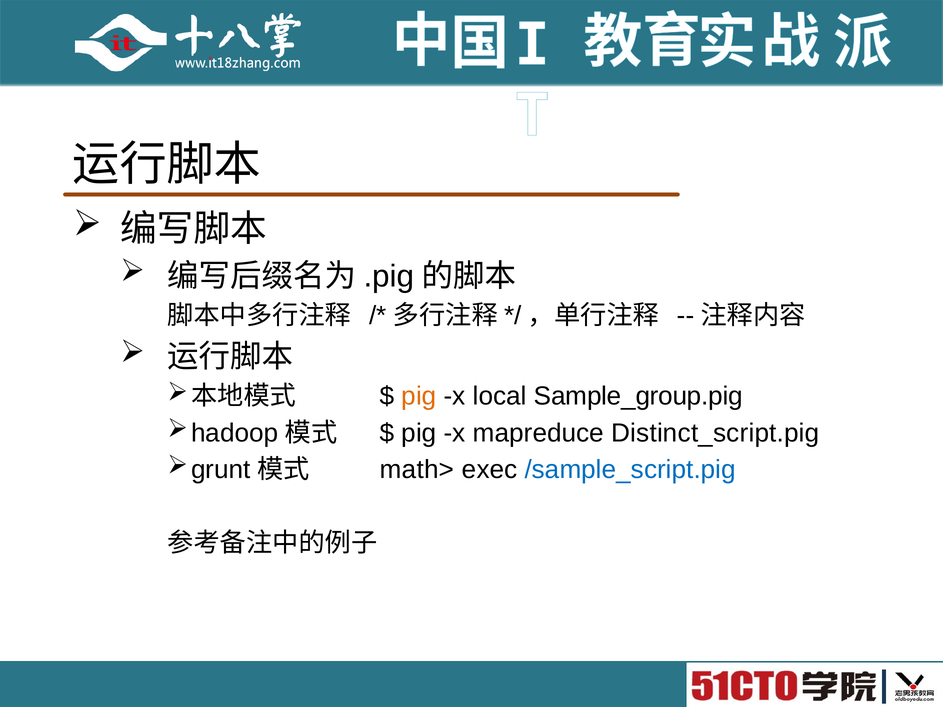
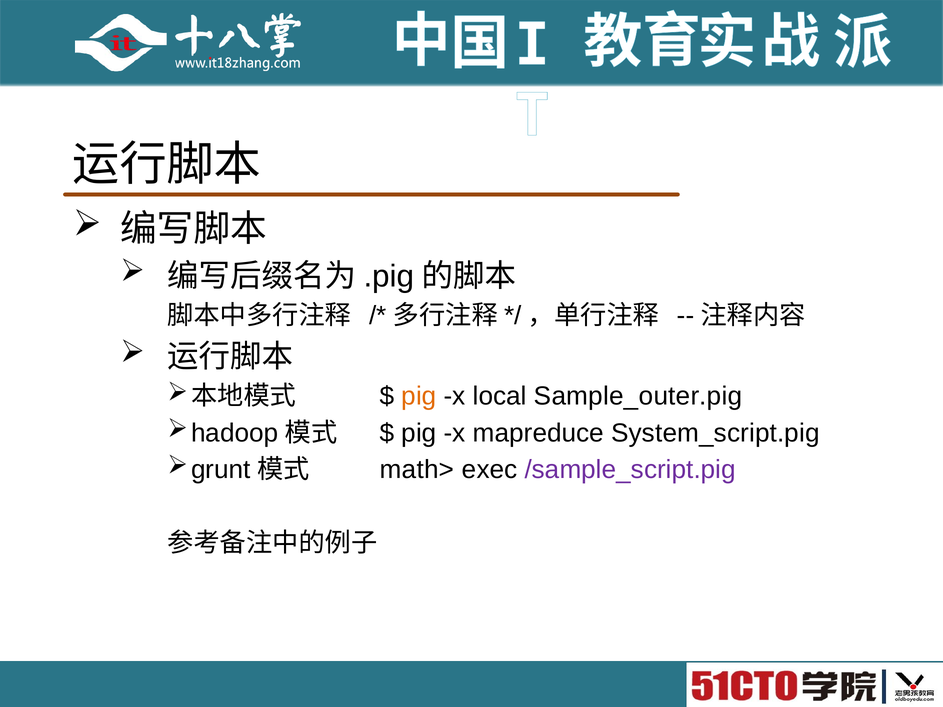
Sample_group.pig: Sample_group.pig -> Sample_outer.pig (638, 396)
Distinct_script.pig: Distinct_script.pig -> System_script.pig (715, 433)
/sample_script.pig colour: blue -> purple (630, 470)
